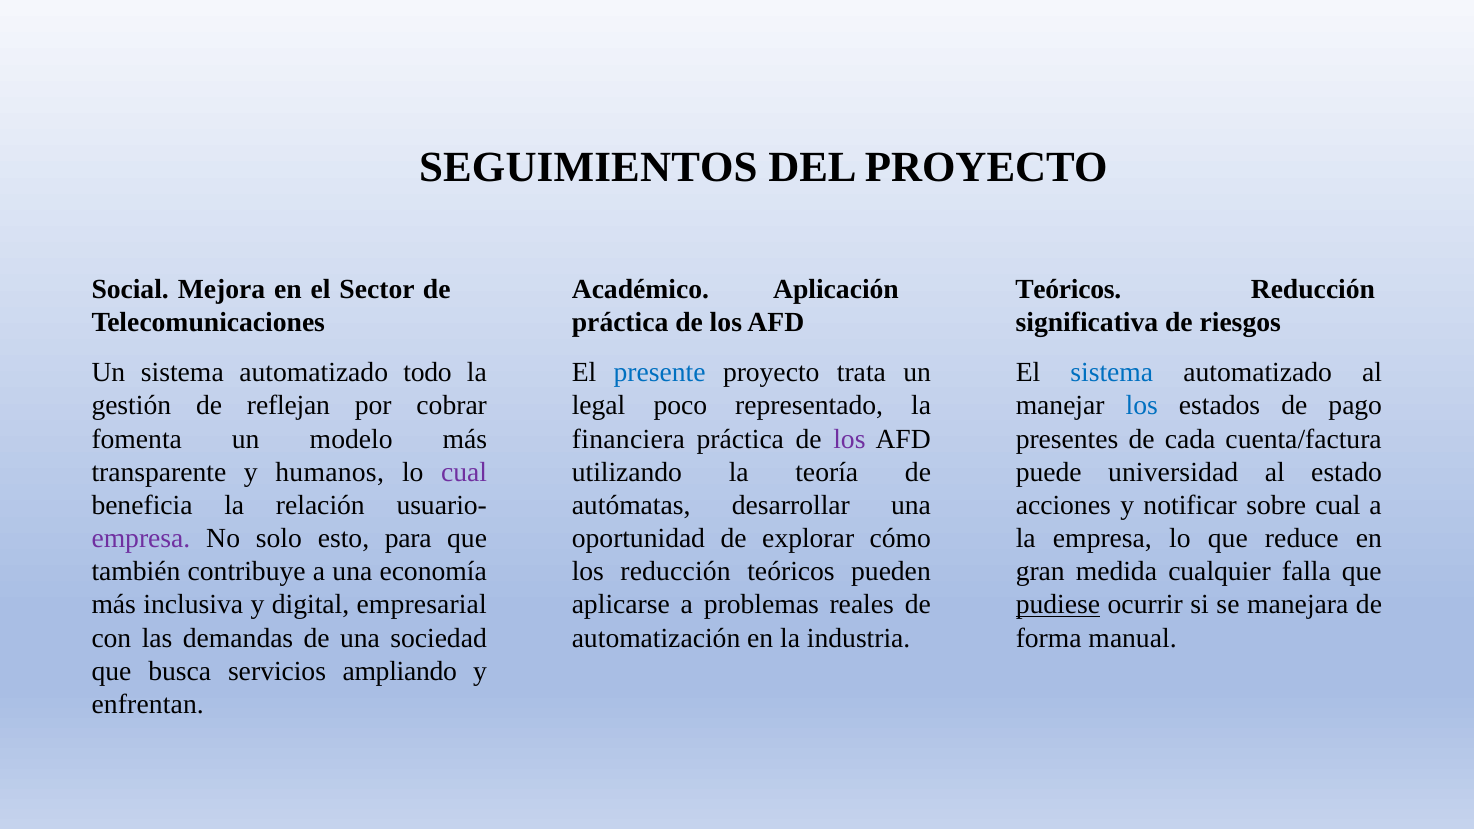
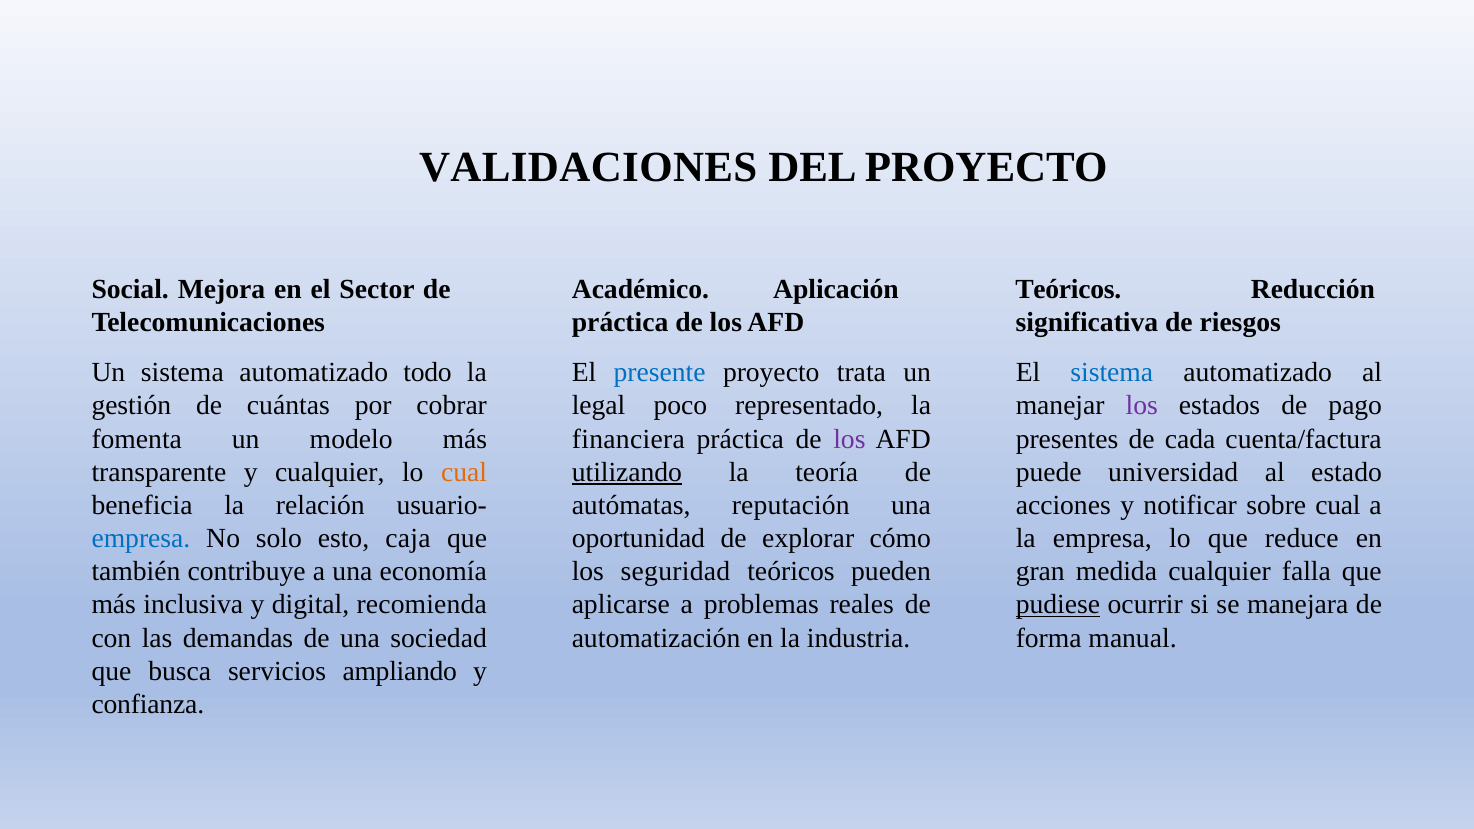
SEGUIMIENTOS: SEGUIMIENTOS -> VALIDACIONES (588, 168)
reflejan: reflejan -> cuántas (288, 406)
los colour: blue -> purple (1142, 406)
y humanos: humanos -> cualquier (330, 472)
cual colour: purple -> orange (464, 472)
utilizando underline: none -> present (627, 472)
desarrollar: desarrollar -> reputación (791, 505)
empresa colour: purple -> blue (141, 538)
para: para -> caja (408, 538)
los reducción: reducción -> seguridad (675, 572)
empresarial: empresarial -> recomienda (422, 605)
enfrentan: enfrentan -> confianza (148, 704)
